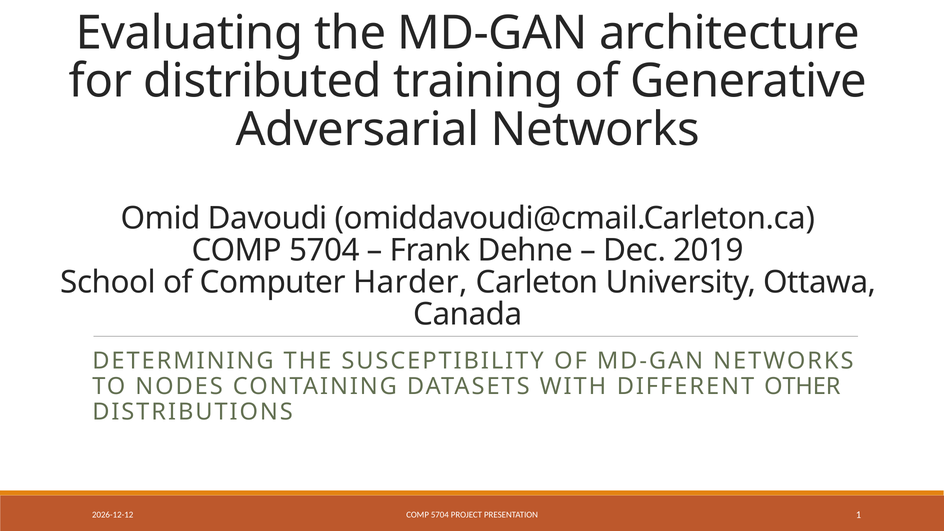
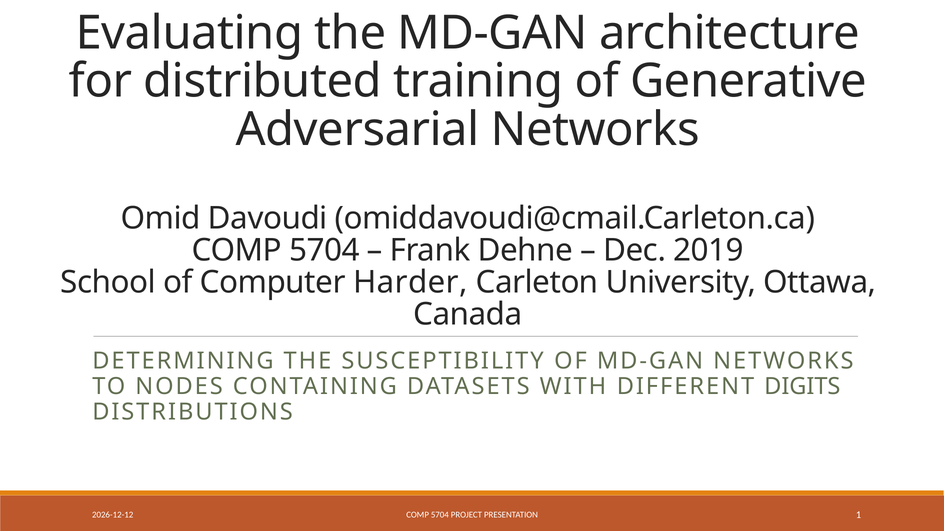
OTHER: OTHER -> DIGITS (802, 387)
